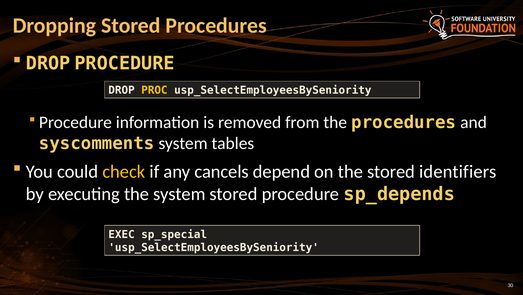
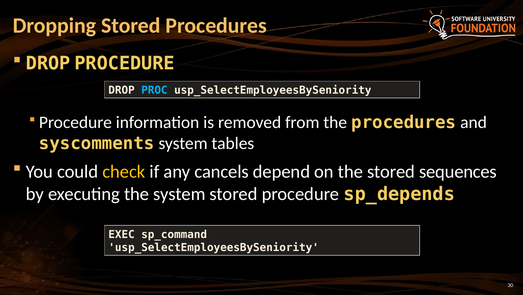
PROC colour: yellow -> light blue (154, 90)
identifiers: identifiers -> sequences (458, 171)
sp_special: sp_special -> sp_command (174, 234)
